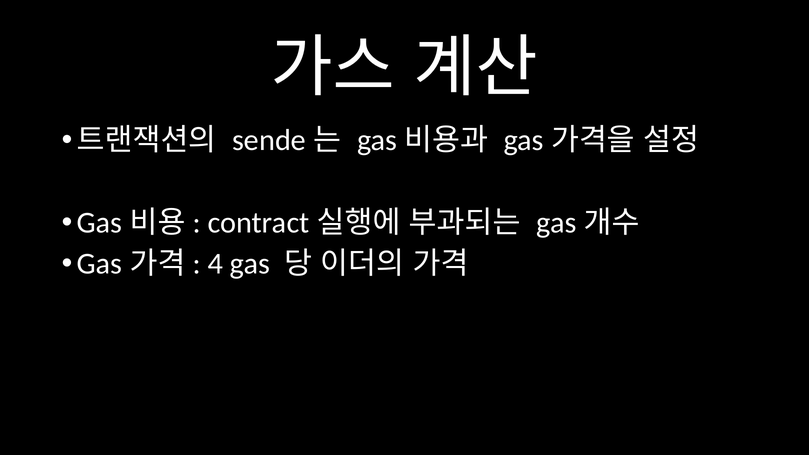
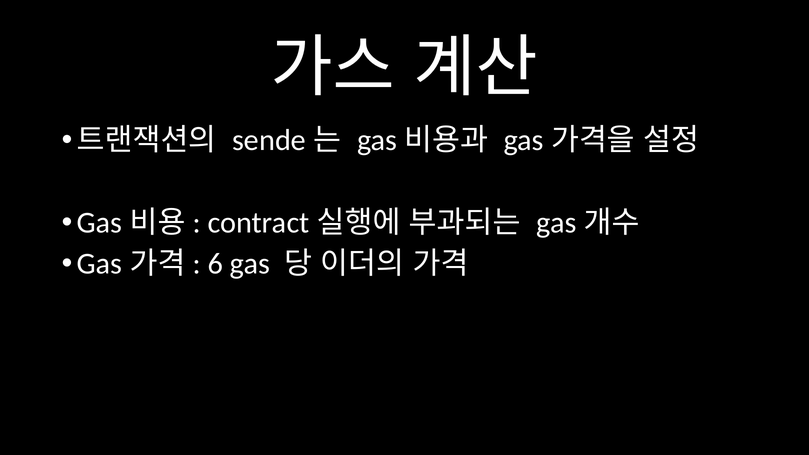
4: 4 -> 6 (215, 264)
